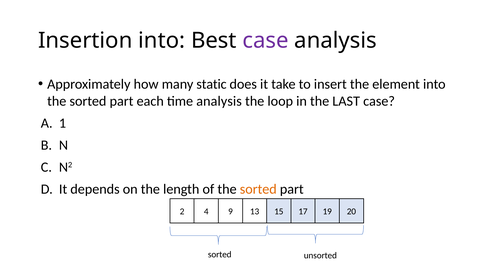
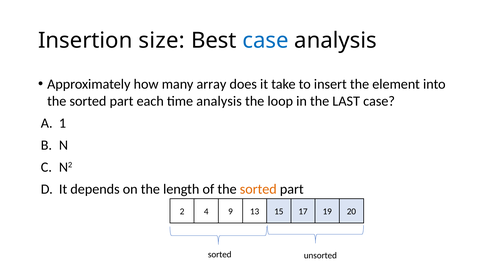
Insertion into: into -> size (162, 41)
case colour: purple -> blue (265, 41)
static: static -> array (211, 84)
